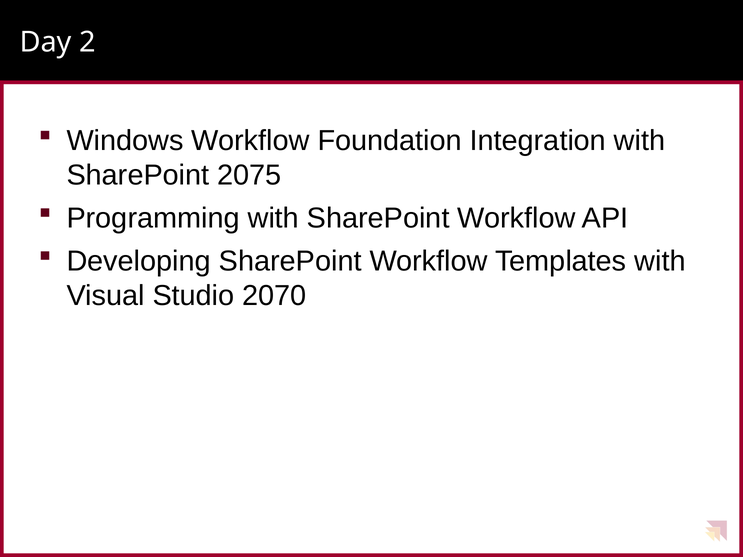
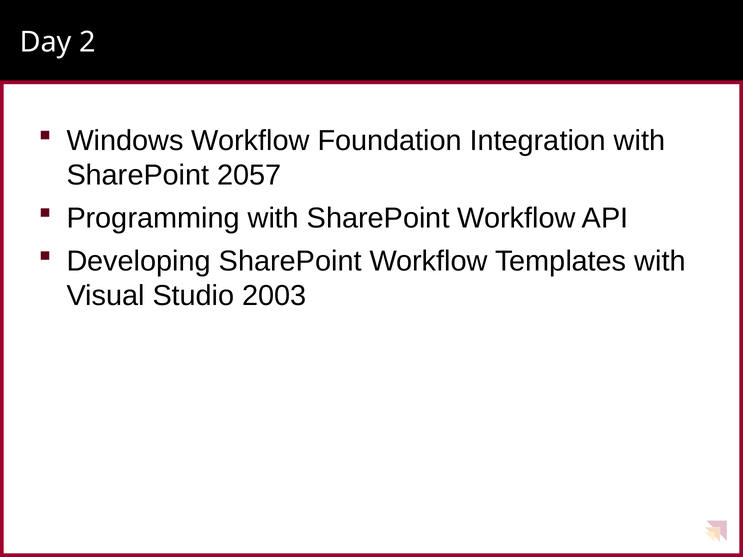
2075: 2075 -> 2057 (249, 175)
2070: 2070 -> 2003 (274, 296)
